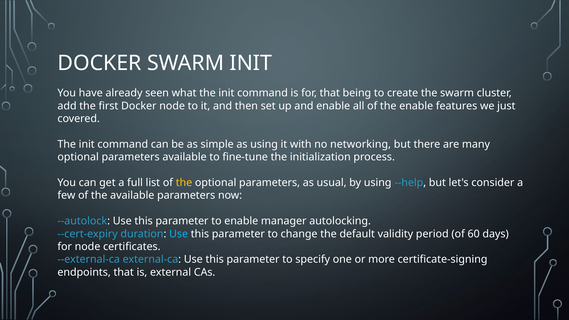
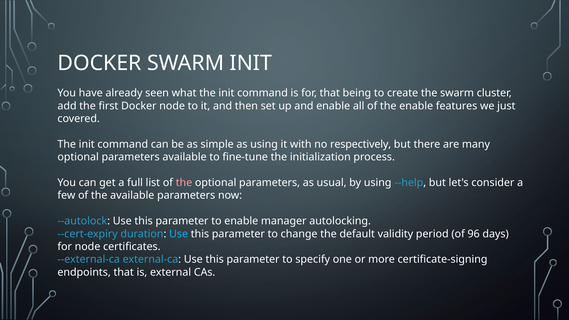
networking: networking -> respectively (361, 144)
the colour: yellow -> pink (184, 183)
60: 60 -> 96 (474, 234)
